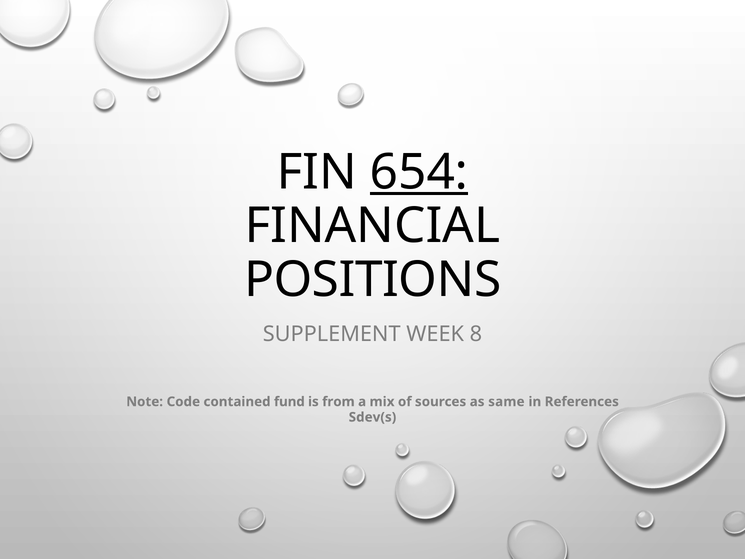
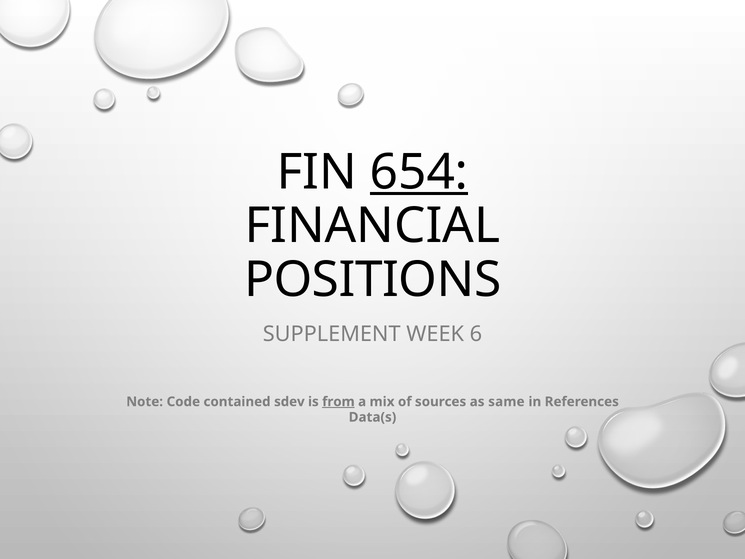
8: 8 -> 6 (476, 334)
fund: fund -> sdev (289, 402)
from underline: none -> present (338, 402)
Sdev(s: Sdev(s -> Data(s (372, 417)
